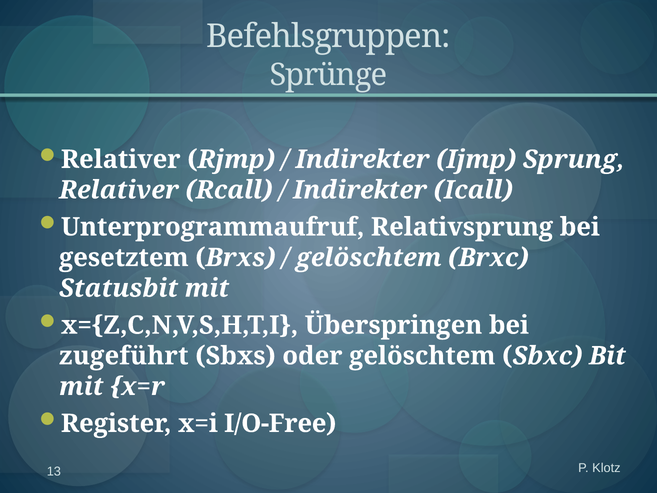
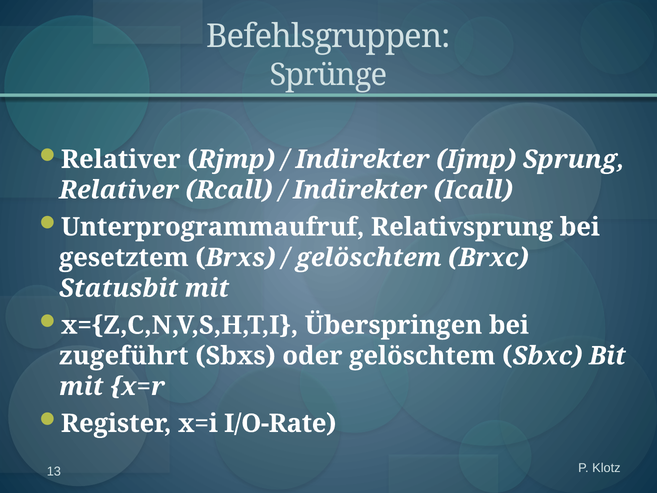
I/O-Free: I/O-Free -> I/O-Rate (280, 423)
